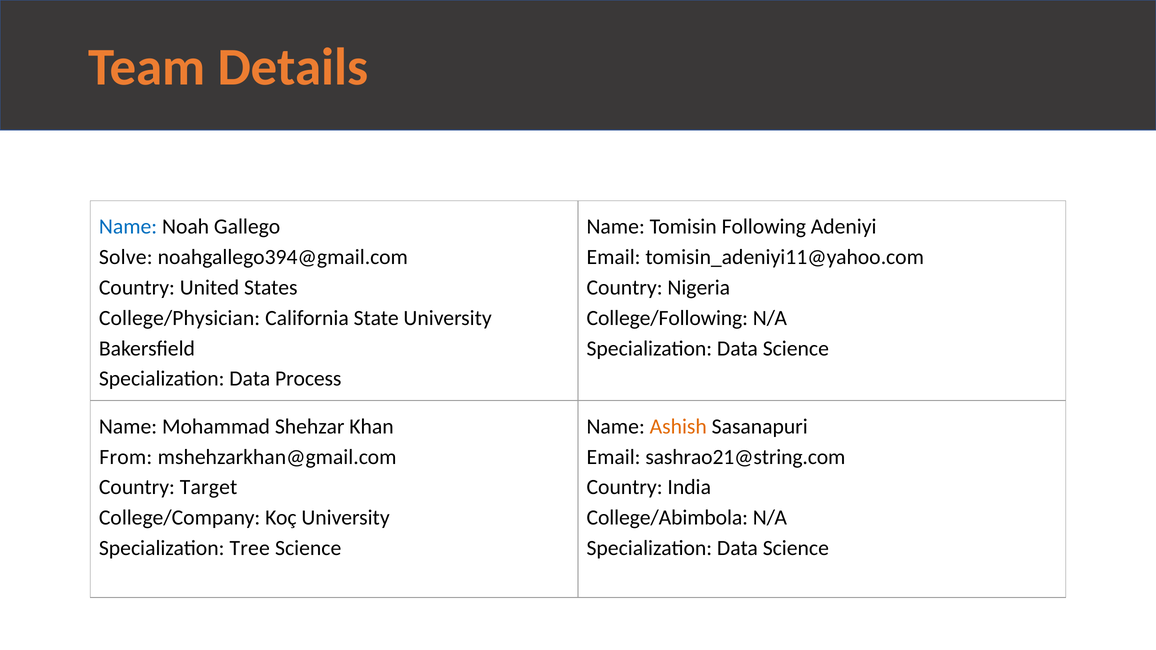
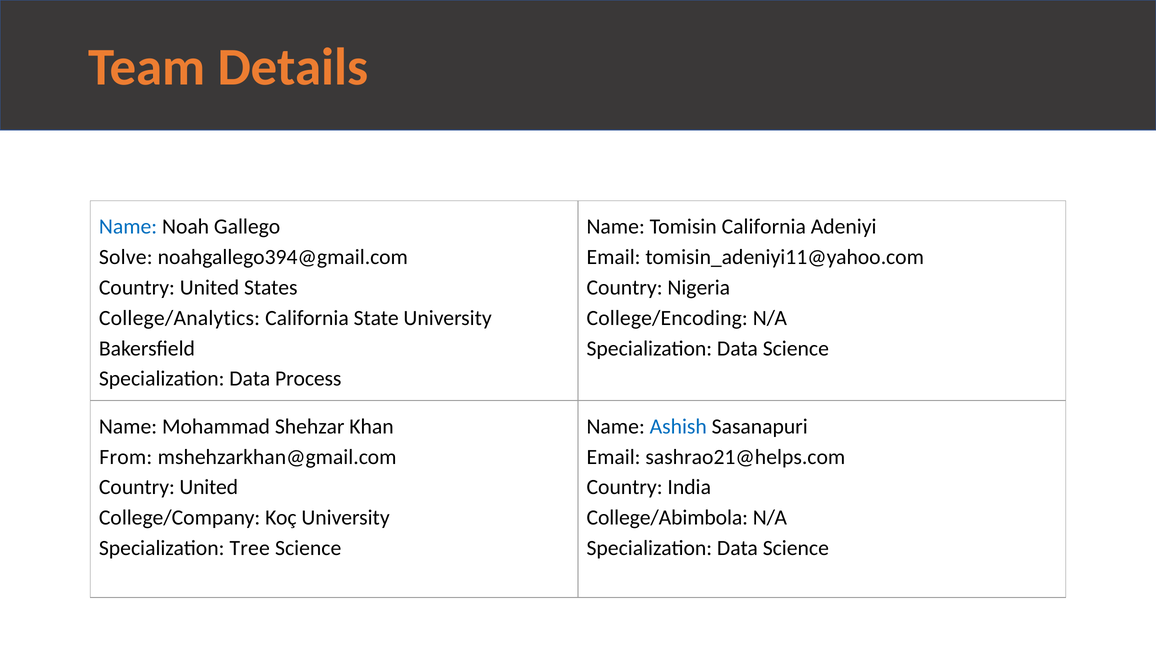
Tomisin Following: Following -> California (764, 227)
College/Physician: College/Physician -> College/Analytics (179, 318)
College/Following: College/Following -> College/Encoding (667, 318)
Ashish colour: orange -> blue (678, 427)
sashrao21@string.com: sashrao21@string.com -> sashrao21@helps.com (745, 457)
Target: Target -> United (209, 487)
